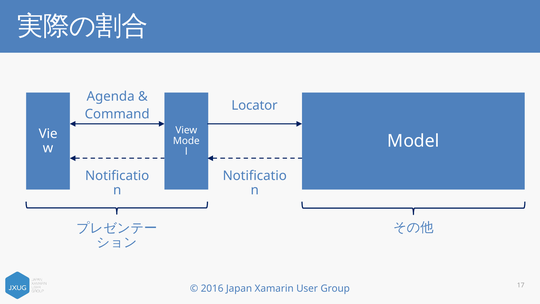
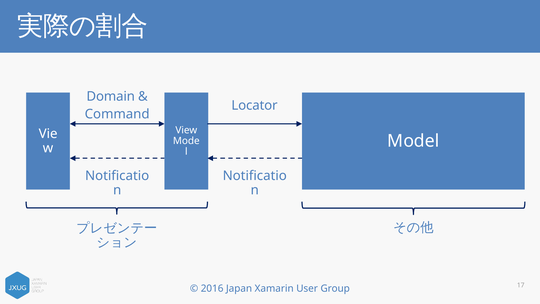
Agenda: Agenda -> Domain (111, 96)
